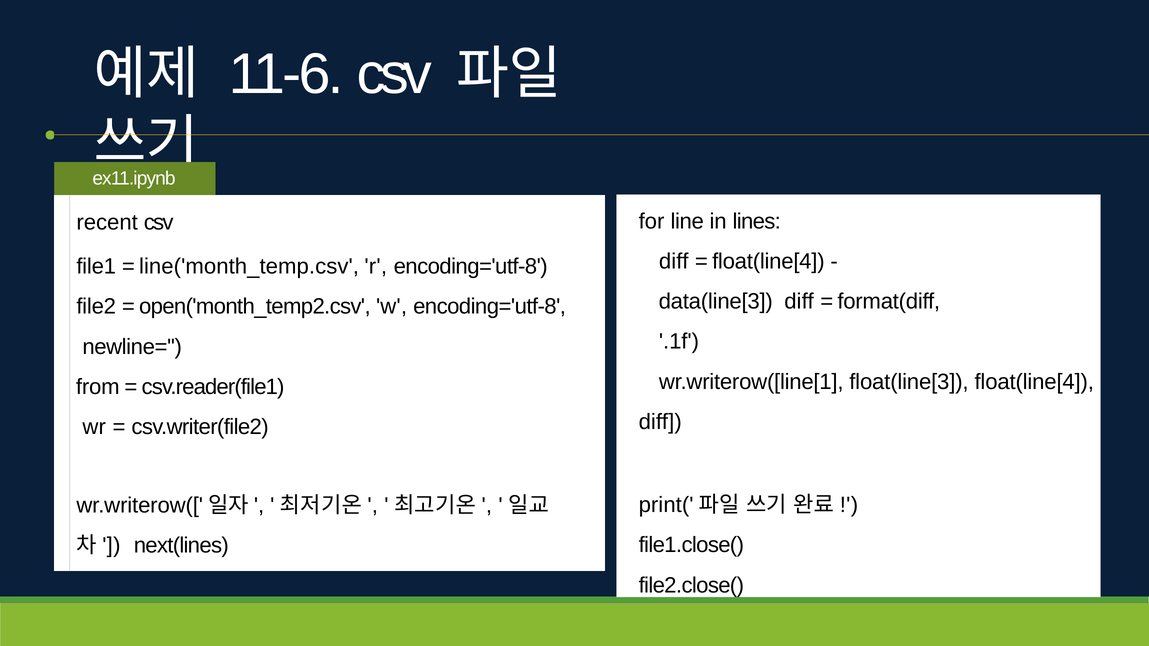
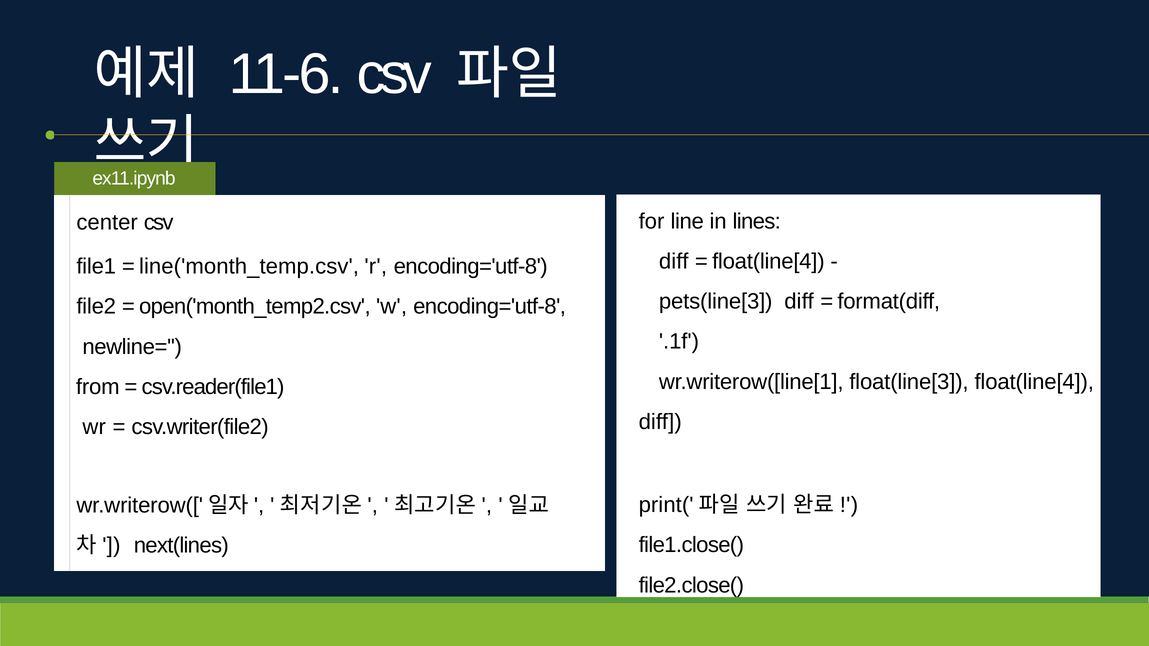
recent: recent -> center (107, 223)
data(line[3: data(line[3 -> pets(line[3 (716, 302)
